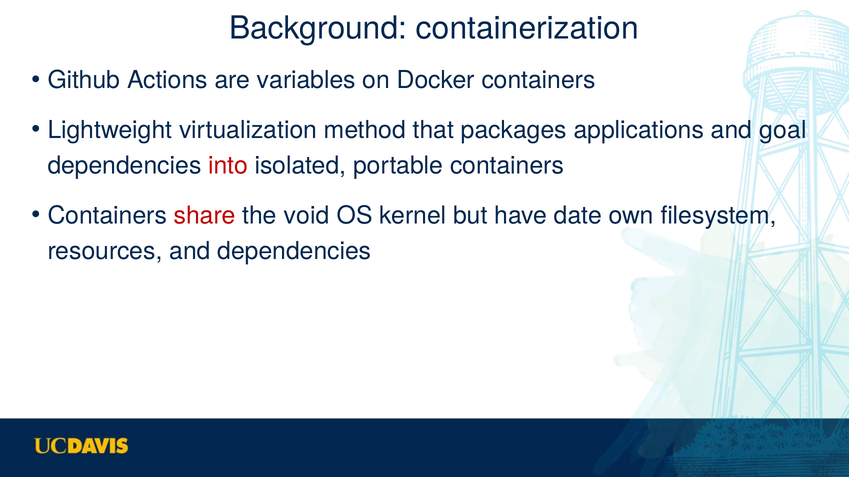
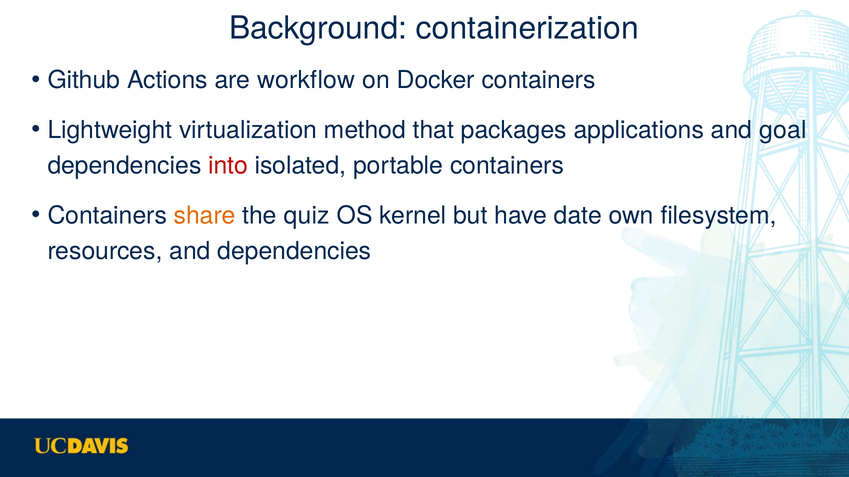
variables: variables -> workflow (306, 80)
share colour: red -> orange (205, 216)
void: void -> quiz (307, 216)
